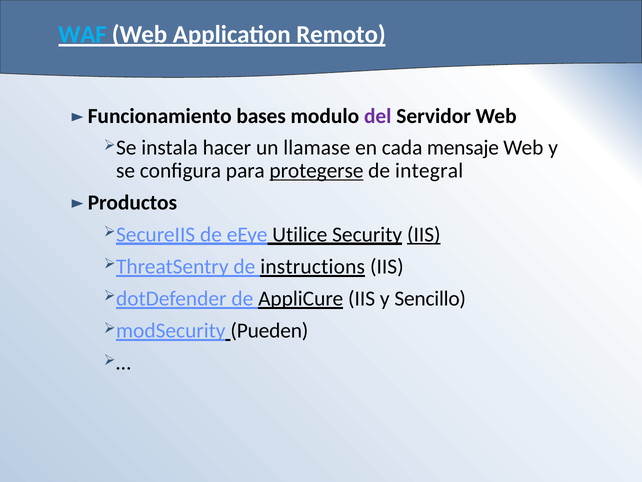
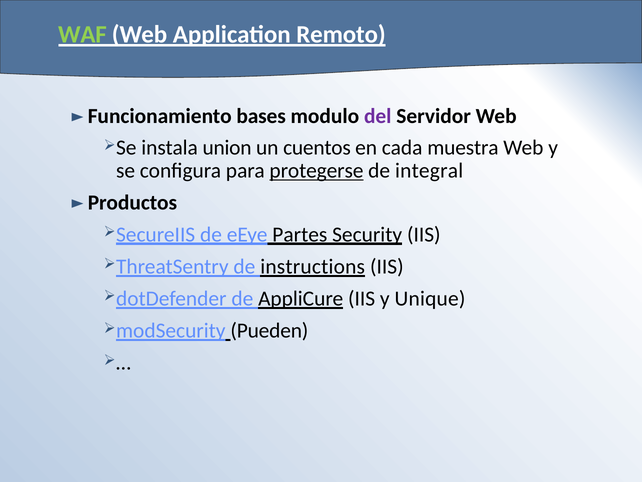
WAF colour: light blue -> light green (82, 34)
hacer: hacer -> union (227, 148)
llamase: llamase -> cuentos (317, 148)
mensaje: mensaje -> muestra (463, 148)
Utilice: Utilice -> Partes (300, 234)
IIS underline: present -> none (424, 234)
Sencillo: Sencillo -> Unique (430, 298)
